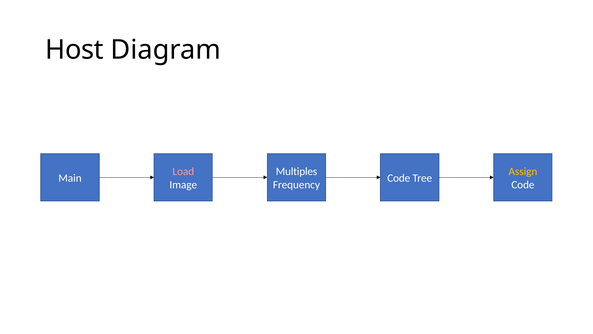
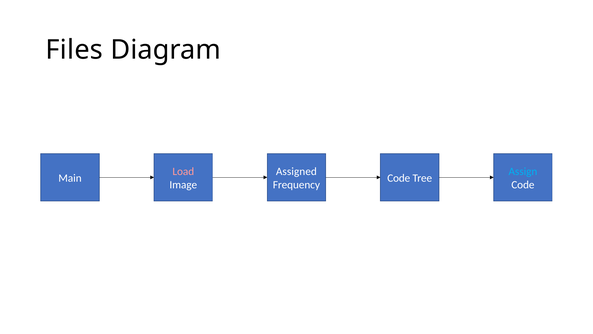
Host: Host -> Files (74, 50)
Multiples: Multiples -> Assigned (296, 171)
Assign colour: yellow -> light blue (523, 171)
